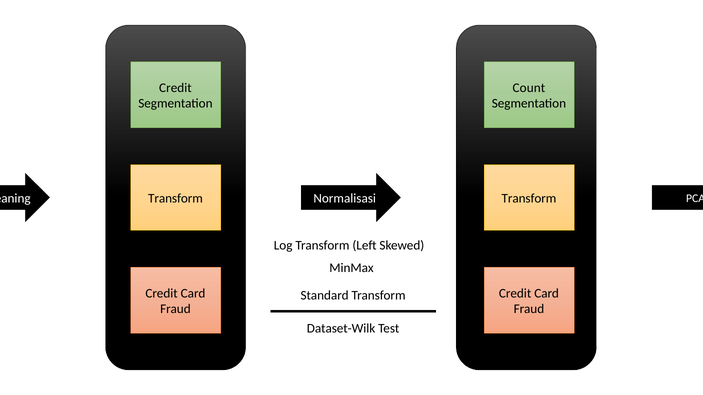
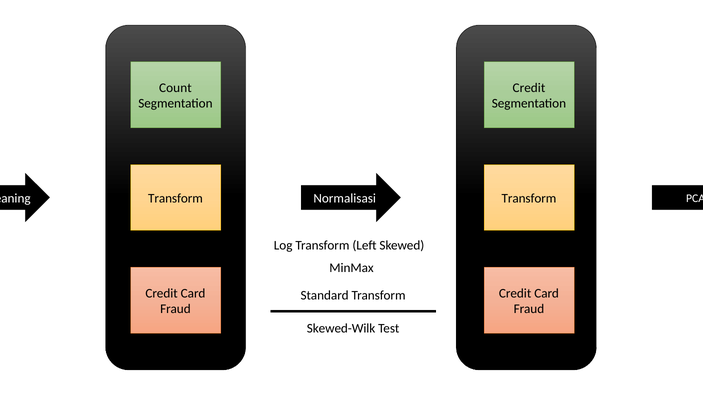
Credit: Credit -> Count (175, 88)
Count: Count -> Credit (529, 88)
Dataset-Wilk: Dataset-Wilk -> Skewed-Wilk (341, 329)
